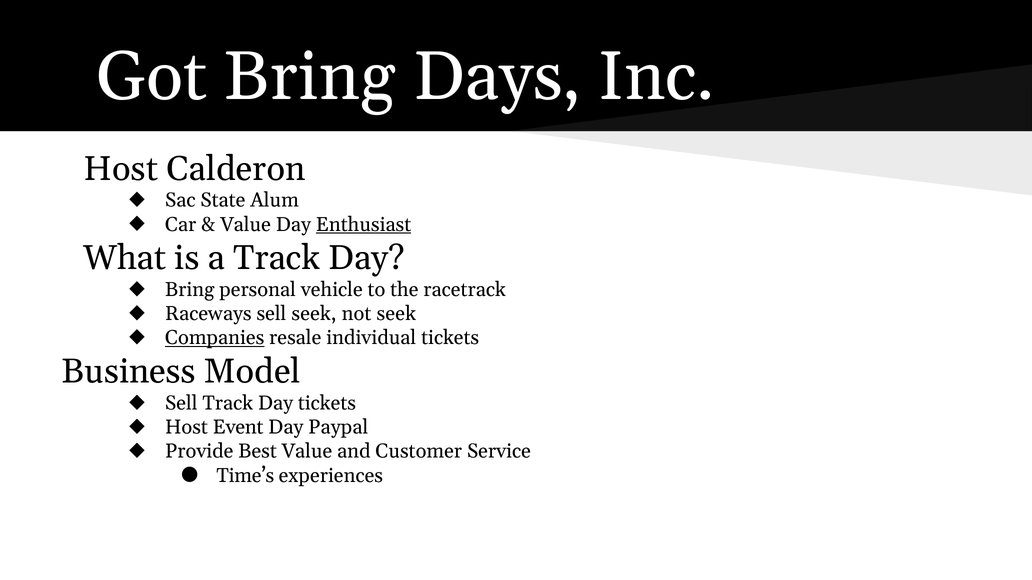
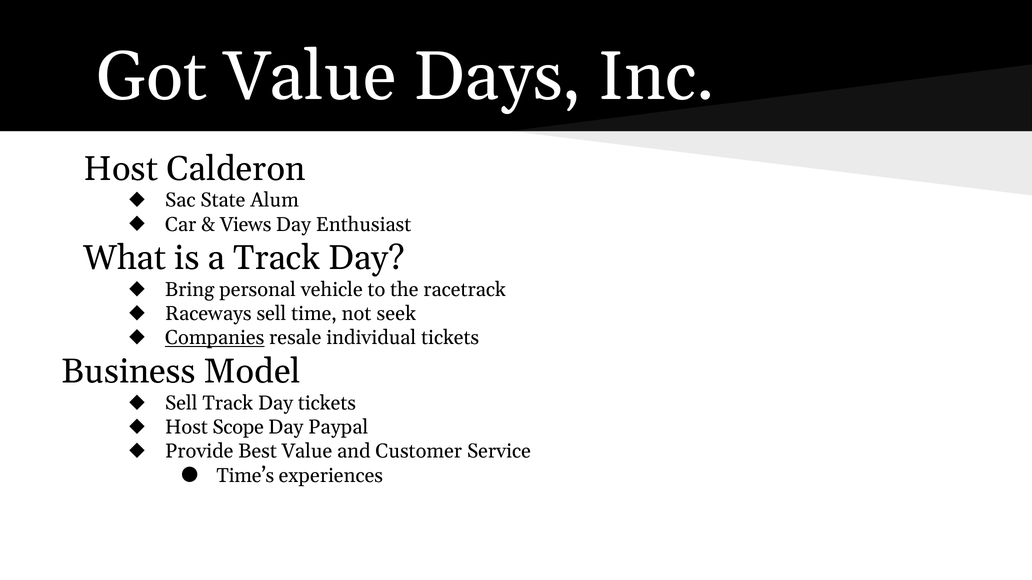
Got Bring: Bring -> Value (310, 76)
Value: Value -> Views (246, 225)
Enthusiast underline: present -> none (364, 225)
sell seek: seek -> time (314, 314)
Event: Event -> Scope (238, 428)
